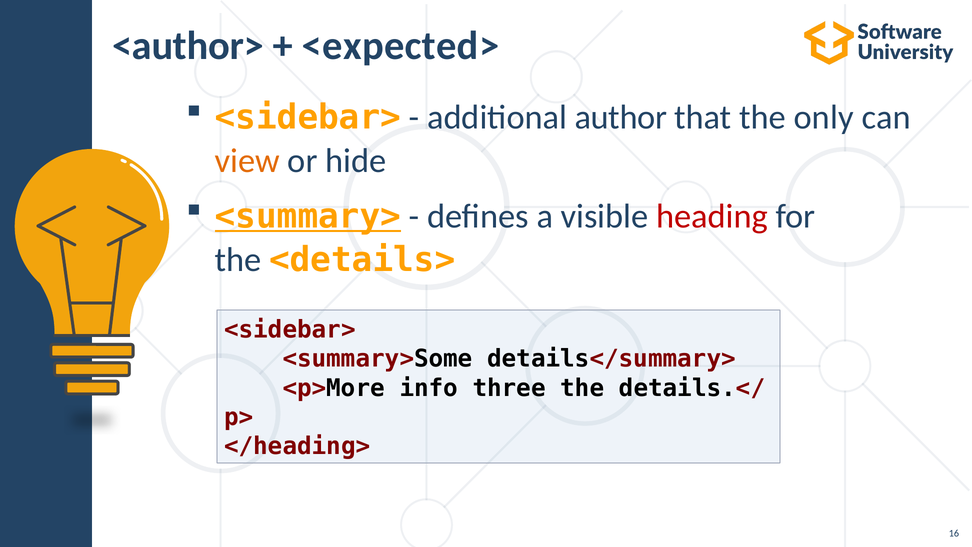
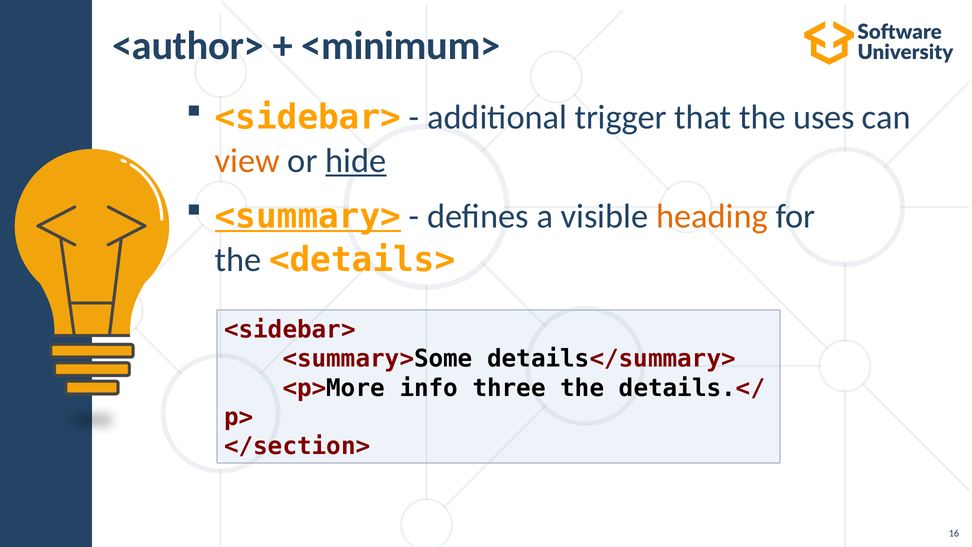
<expected>: <expected> -> <minimum> (401, 46)
author: author -> trigger (621, 117)
only: only -> uses (824, 117)
hide underline: none -> present (356, 161)
heading colour: red -> orange (712, 216)
</heading>: </heading> -> </section> (297, 446)
